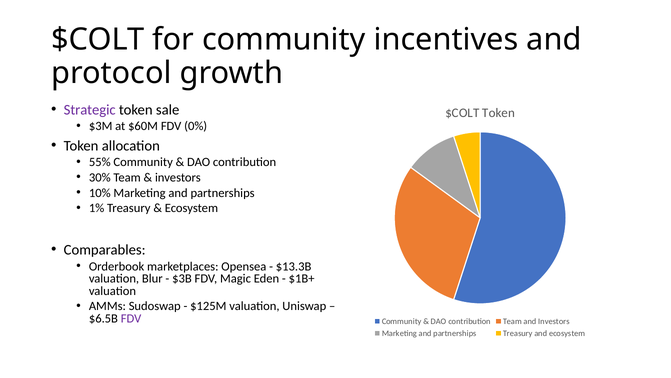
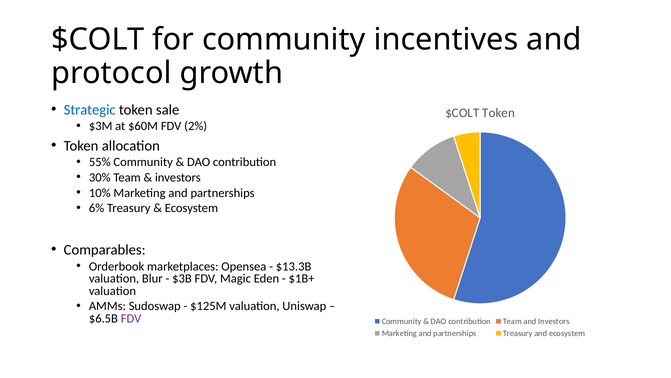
Strategic colour: purple -> blue (90, 110)
0%: 0% -> 2% (196, 126)
1%: 1% -> 6% (97, 208)
